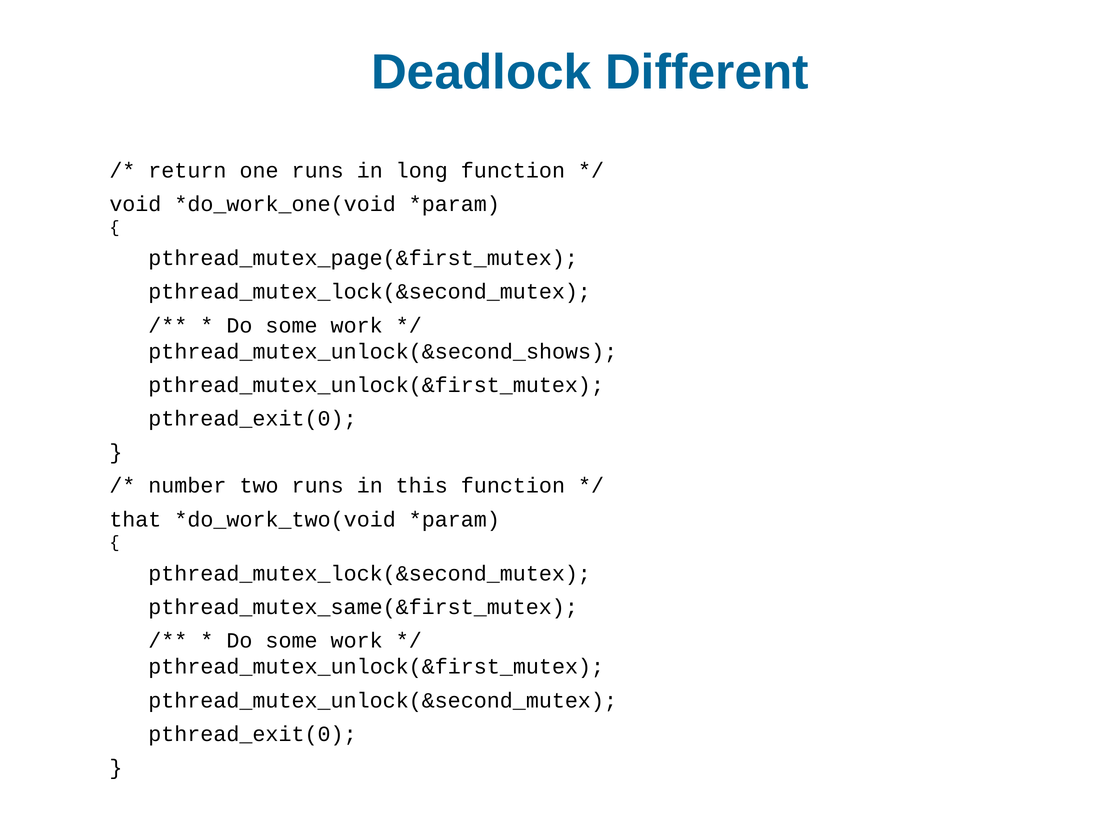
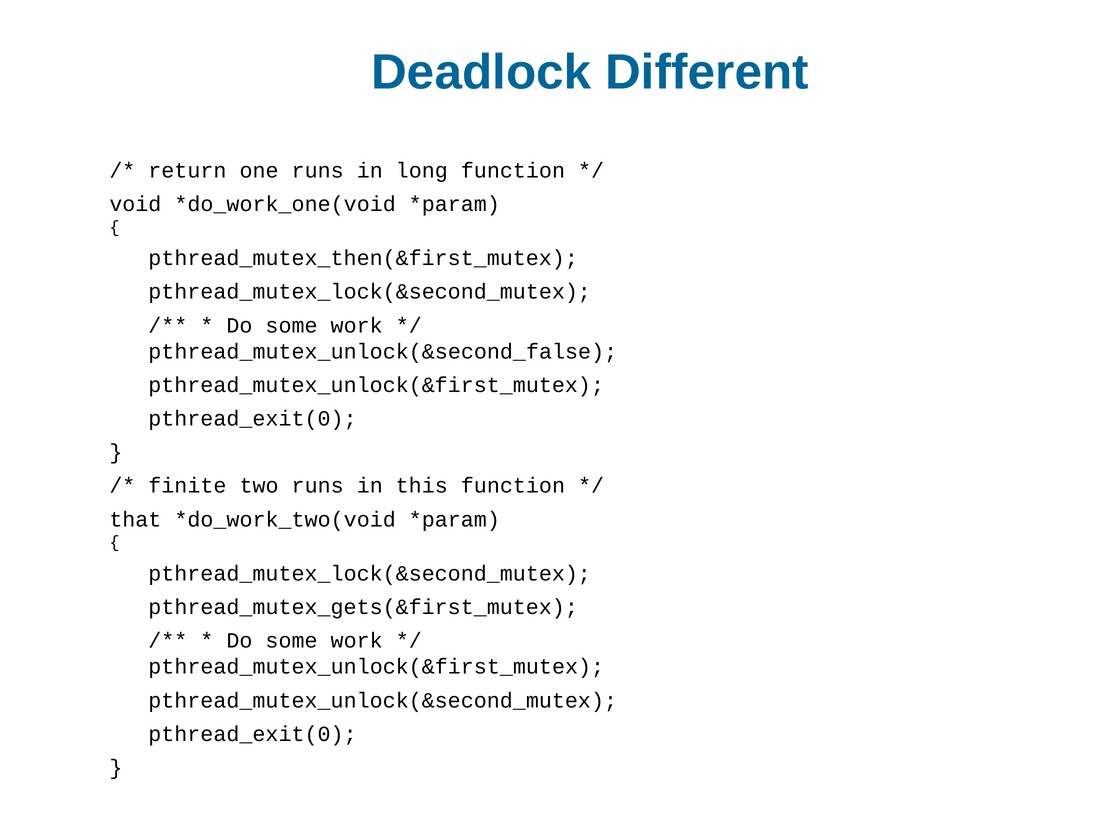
pthread_mutex_page(&first_mutex: pthread_mutex_page(&first_mutex -> pthread_mutex_then(&first_mutex (363, 258)
pthread_mutex_unlock(&second_shows: pthread_mutex_unlock(&second_shows -> pthread_mutex_unlock(&second_false (383, 351)
number: number -> finite (187, 486)
pthread_mutex_same(&first_mutex: pthread_mutex_same(&first_mutex -> pthread_mutex_gets(&first_mutex (363, 607)
